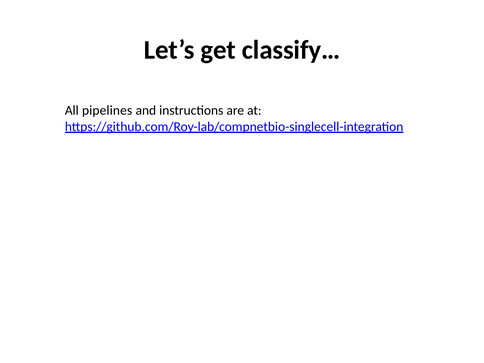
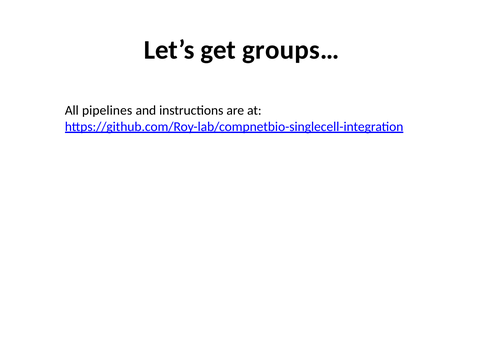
classify…: classify… -> groups… (291, 50)
